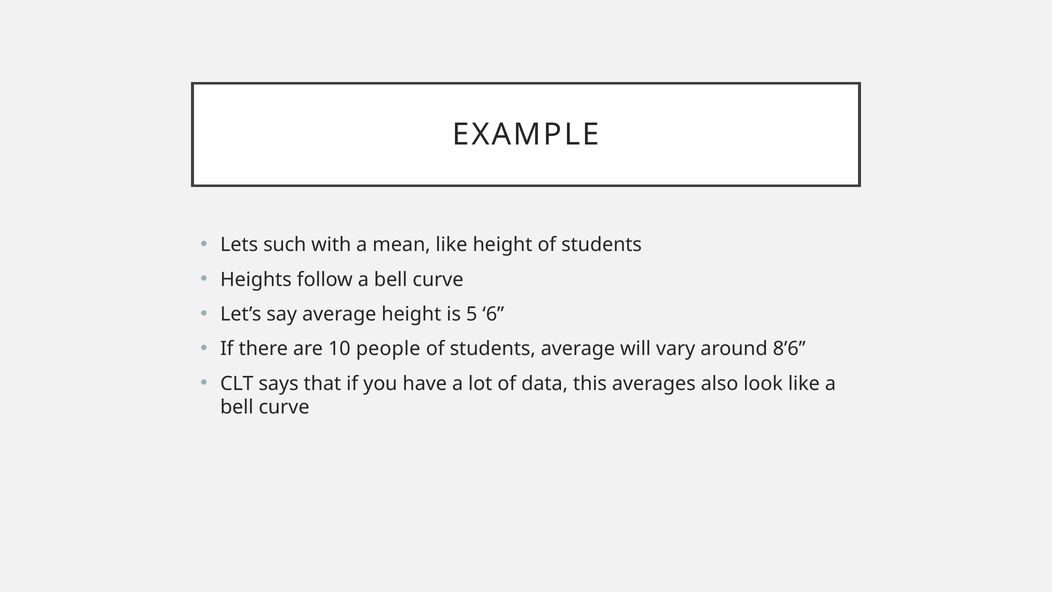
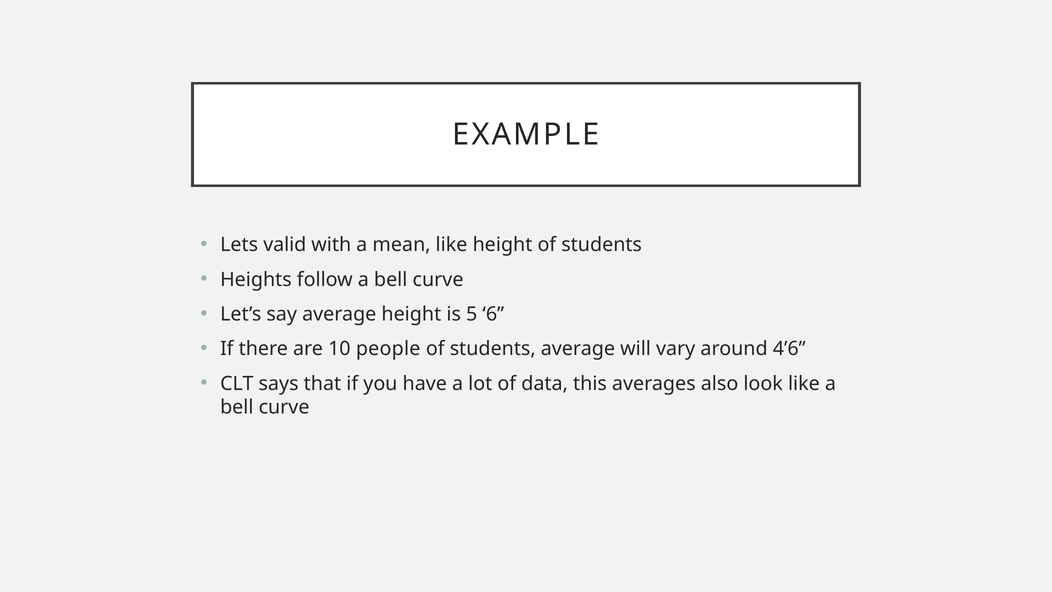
such: such -> valid (285, 245)
8’6: 8’6 -> 4’6 (789, 349)
